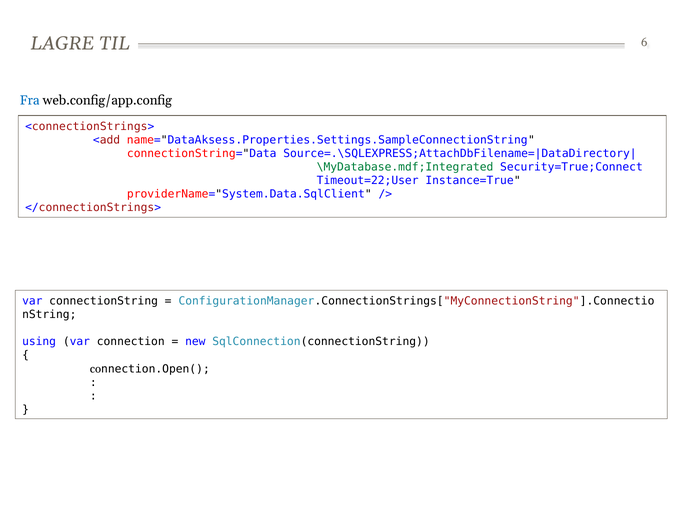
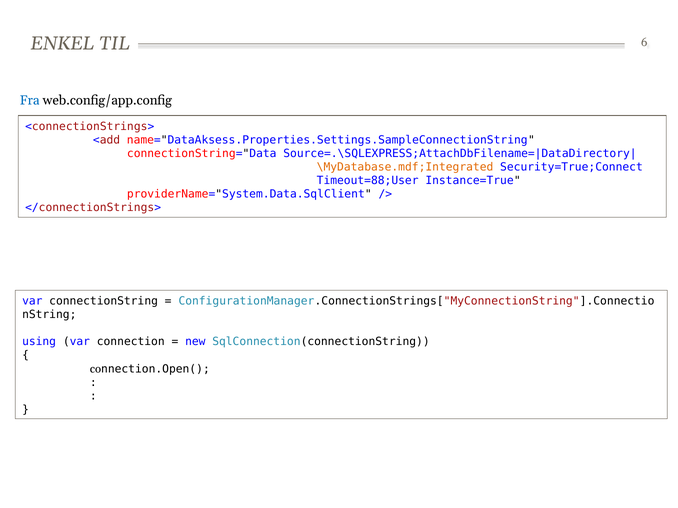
LAGRE: LAGRE -> ENKEL (62, 44)
\MyDatabase.mdf;Integrated colour: green -> orange (405, 167)
Timeout=22;User: Timeout=22;User -> Timeout=88;User (368, 181)
